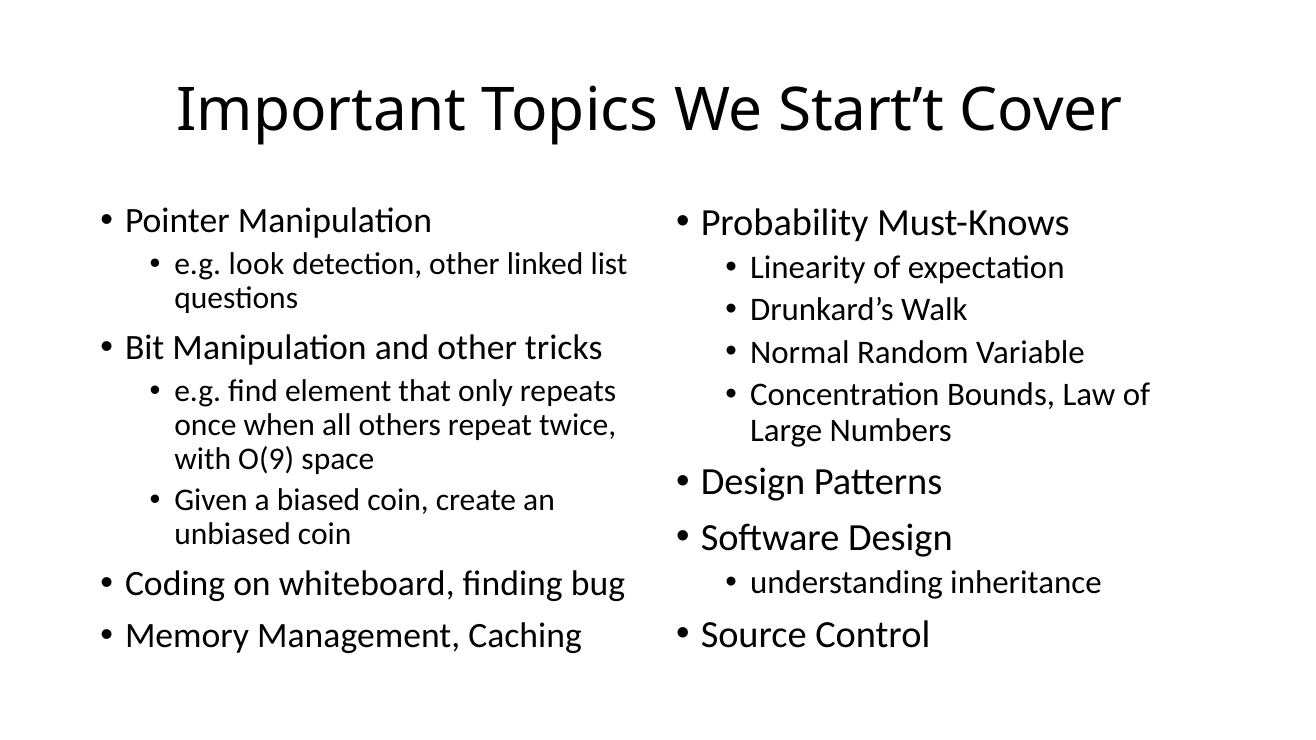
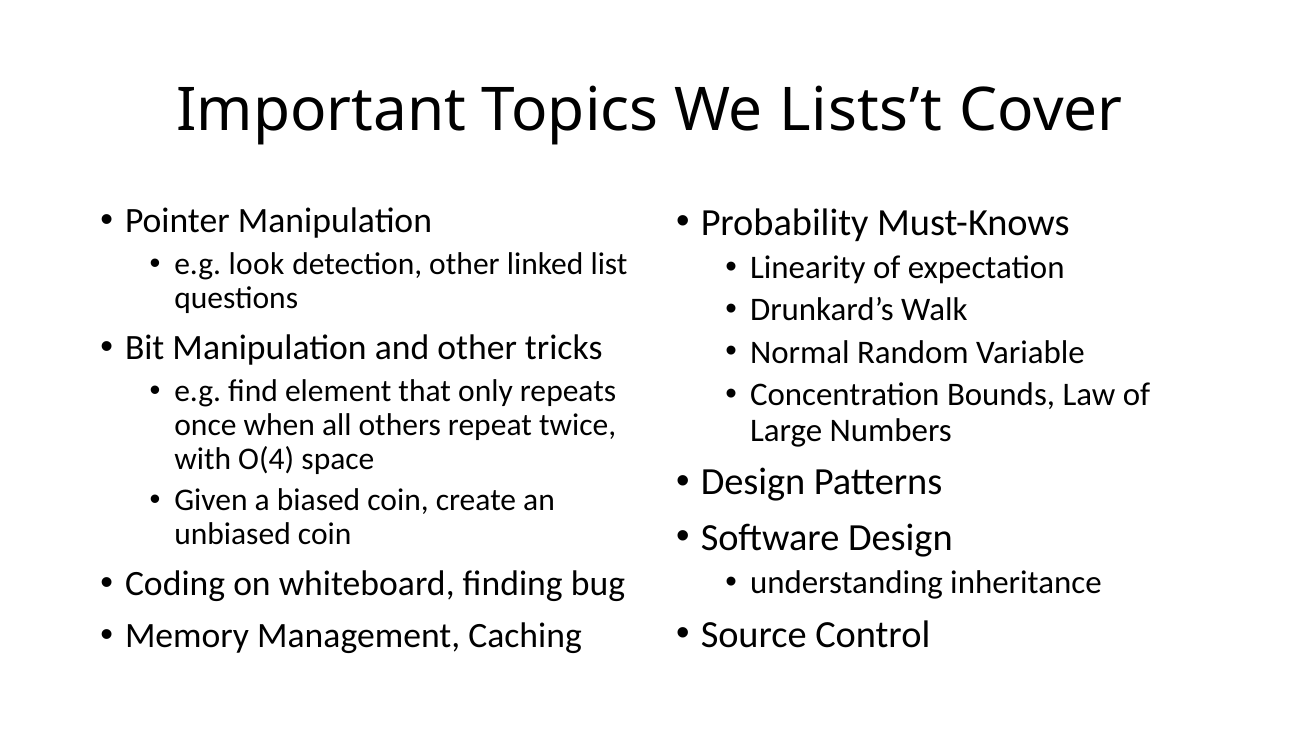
Start’t: Start’t -> Lists’t (861, 111)
O(9: O(9 -> O(4 (266, 459)
